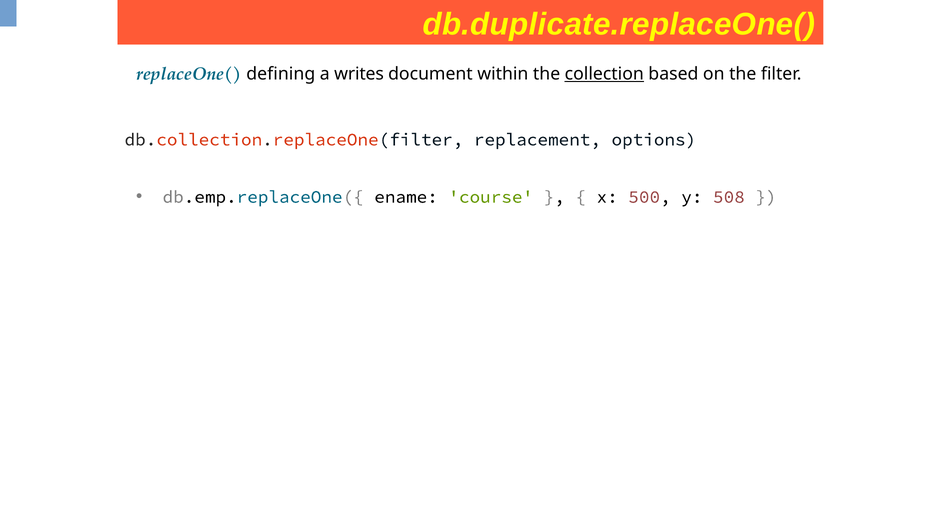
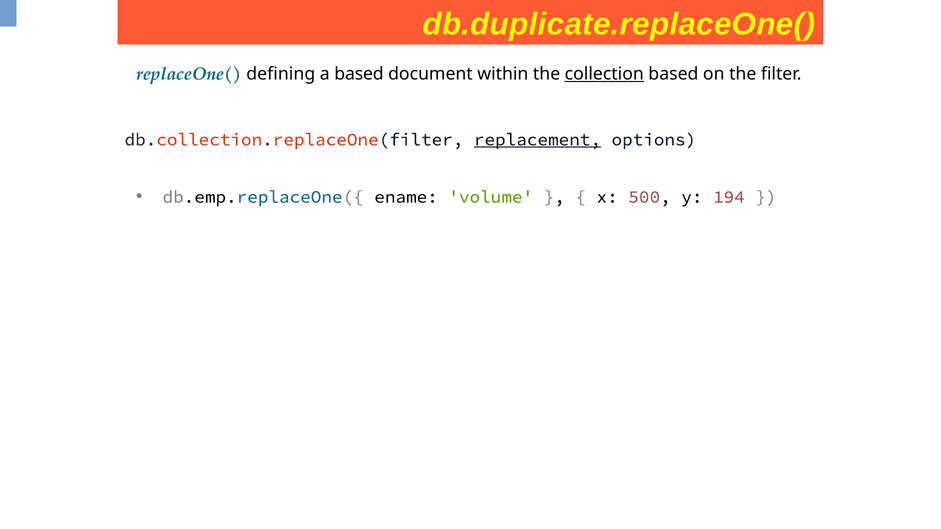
a writes: writes -> based (359, 74)
replacement underline: none -> present (537, 140)
course: course -> volume (491, 197)
508: 508 -> 194 (729, 197)
